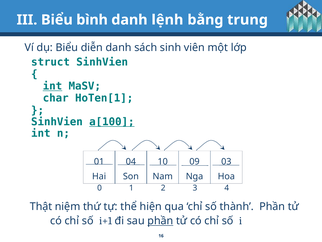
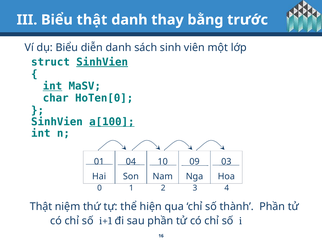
Biểu bình: bình -> thật (92, 20)
lệnh: lệnh -> thay (167, 20)
trung: trung -> trước (248, 20)
SinhVien underline: none -> present (102, 62)
HoTen[1: HoTen[1 -> HoTen[0 (104, 98)
phần underline: present -> none (160, 220)
